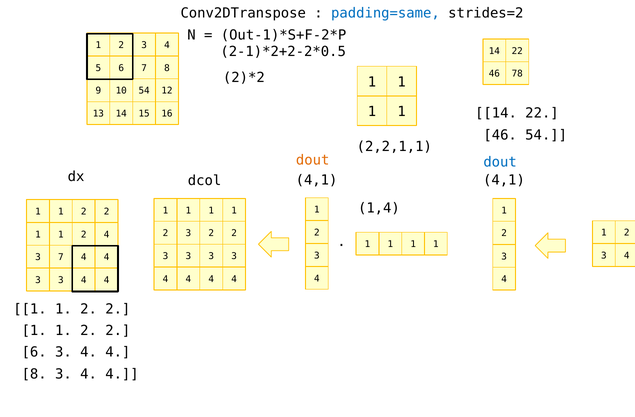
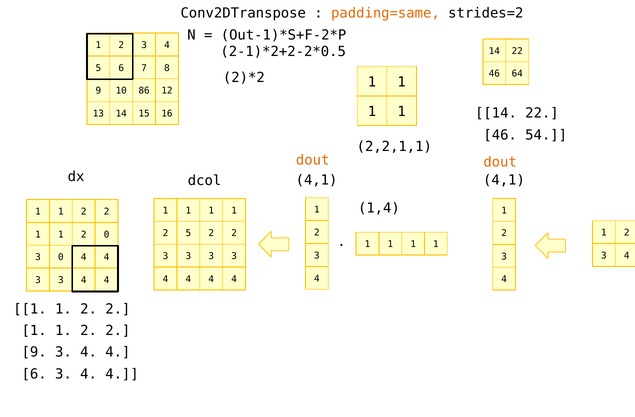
padding=same colour: blue -> orange (385, 13)
78: 78 -> 64 (517, 74)
10 54: 54 -> 86 (144, 91)
dout colour: blue -> orange (500, 162)
3: 3 -> 5 (188, 233)
2 4: 4 -> 0 (107, 234)
3 7: 7 -> 0 (61, 257)
6: 6 -> 9 (34, 352)
8: 8 -> 6 (34, 374)
